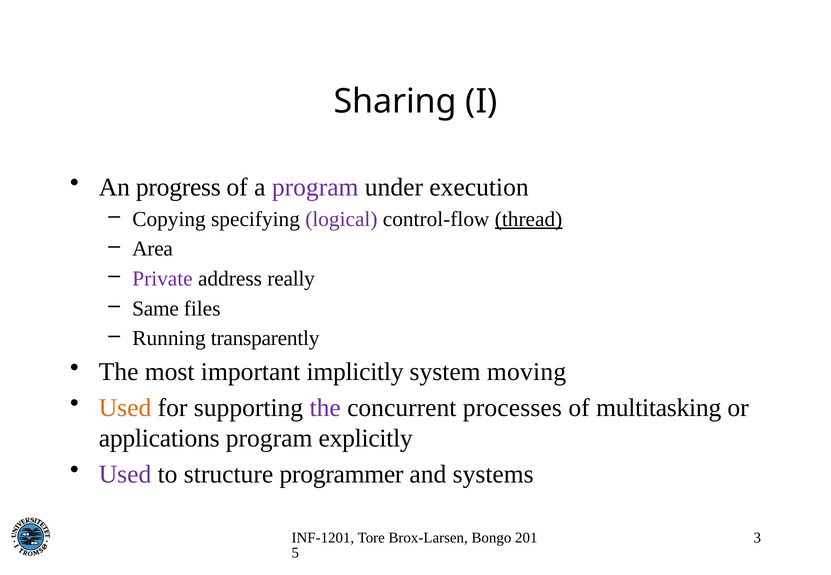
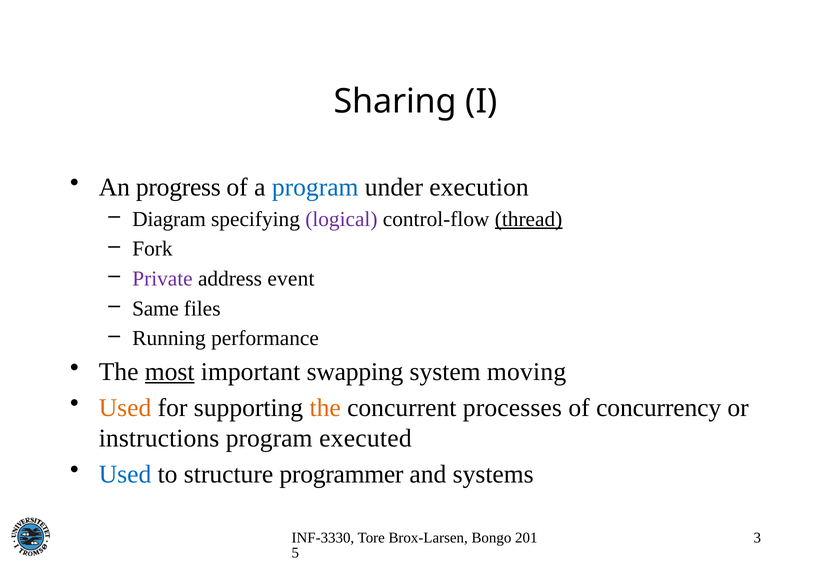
program colour: purple -> blue (315, 187)
Copying: Copying -> Diagram (169, 219)
Area: Area -> Fork (152, 249)
really: really -> event (291, 279)
transparently: transparently -> performance (265, 339)
most underline: none -> present (170, 372)
implicitly: implicitly -> swapping (355, 372)
the colour: purple -> orange (325, 408)
multitasking: multitasking -> concurrency (659, 408)
applications: applications -> instructions (159, 439)
explicitly: explicitly -> executed (365, 439)
Used colour: purple -> blue (125, 474)
INF-1201: INF-1201 -> INF-3330 (323, 538)
